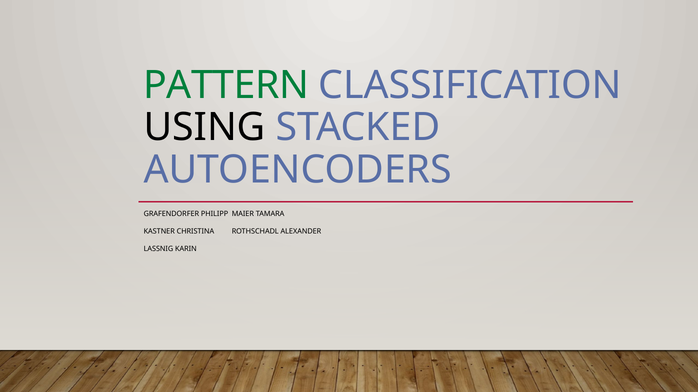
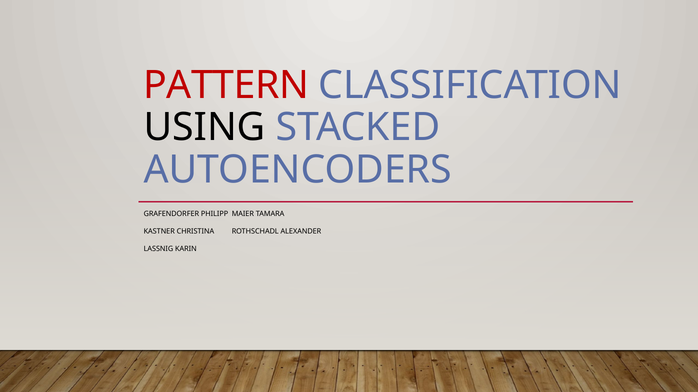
PATTERN colour: green -> red (226, 85)
